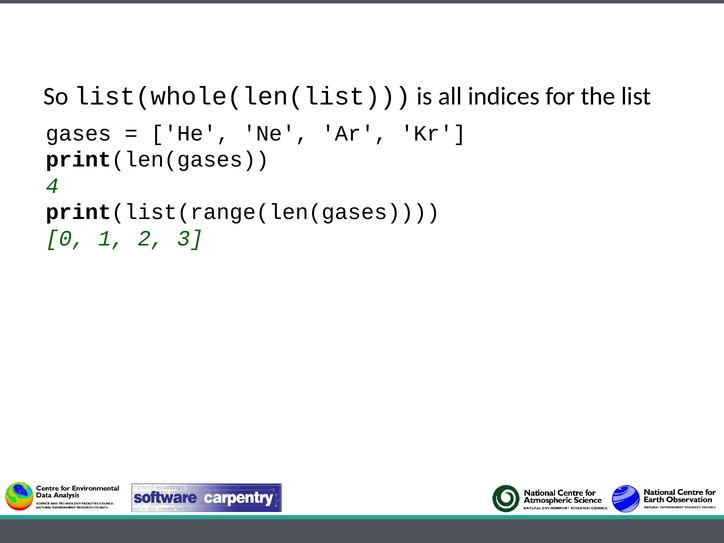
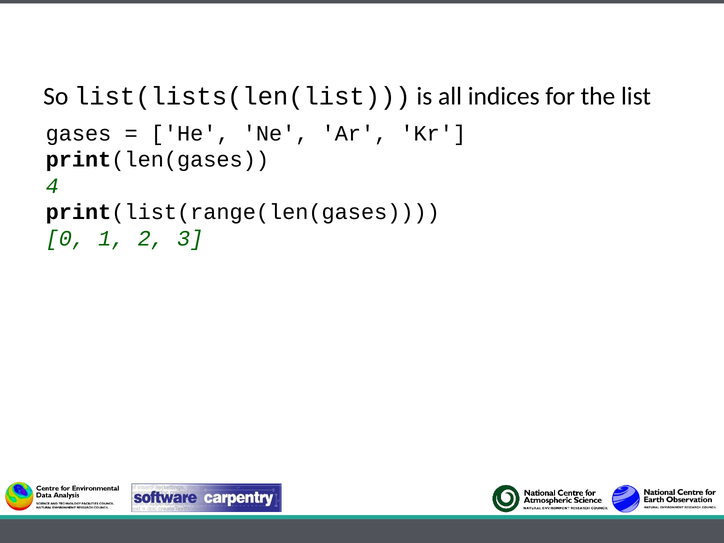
list(whole(len(list: list(whole(len(list -> list(lists(len(list (242, 96)
